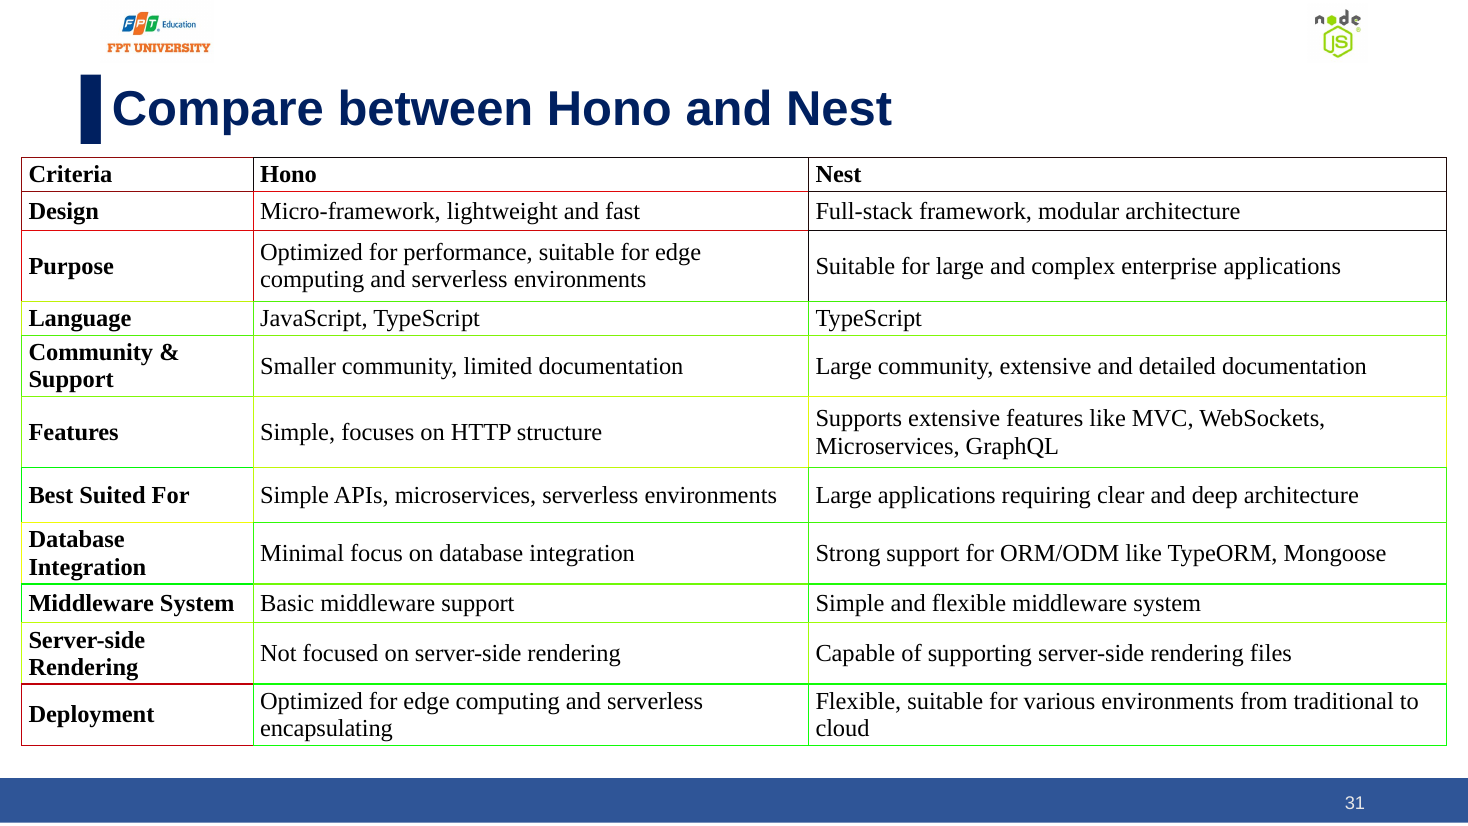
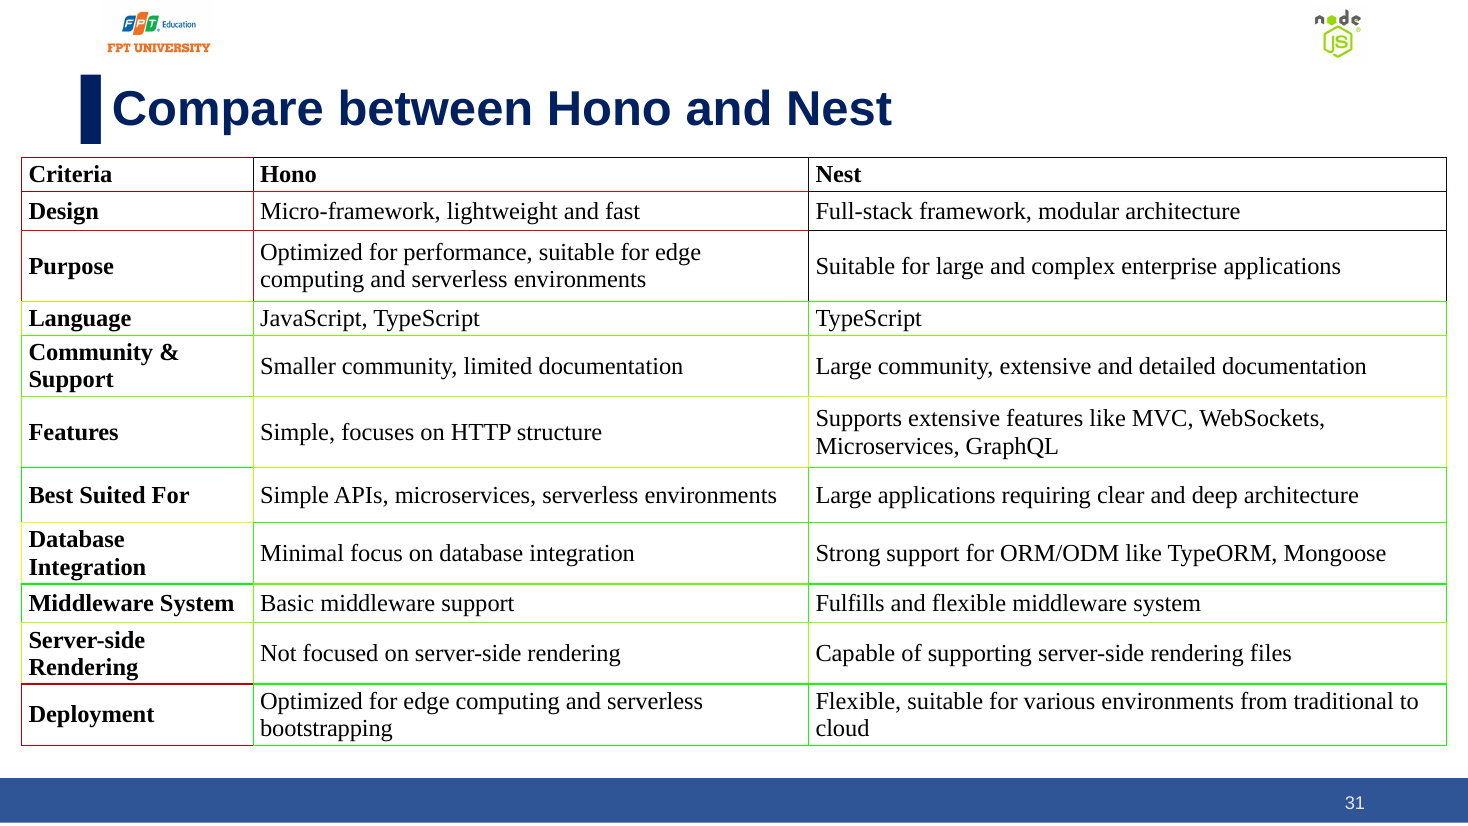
support Simple: Simple -> Fulfills (850, 603)
encapsulating: encapsulating -> bootstrapping (327, 728)
